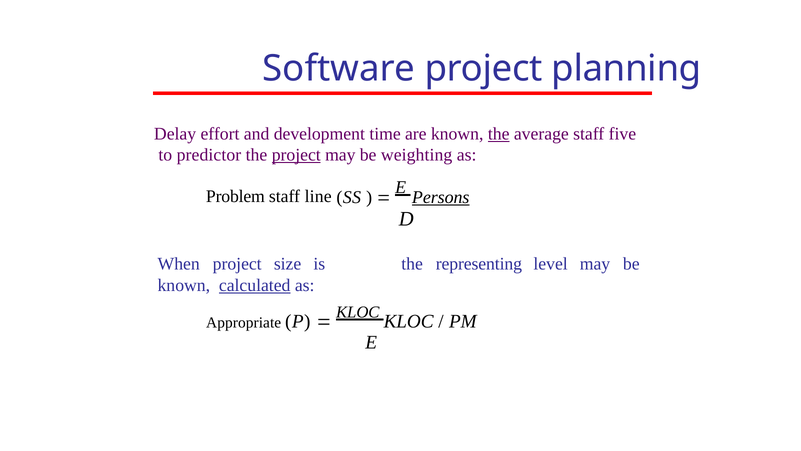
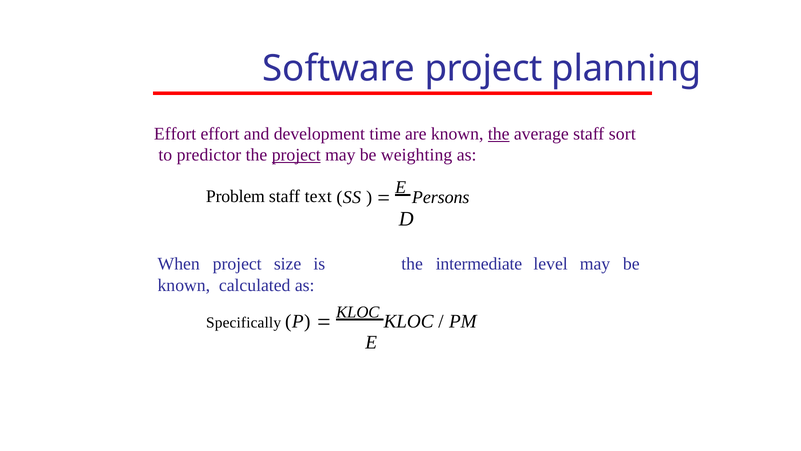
Delay: Delay -> Effort (175, 134)
five: five -> sort (622, 134)
line: line -> text (318, 196)
Persons underline: present -> none (441, 197)
representing: representing -> intermediate (479, 264)
calculated underline: present -> none (255, 285)
Appropriate: Appropriate -> Specifically (244, 322)
